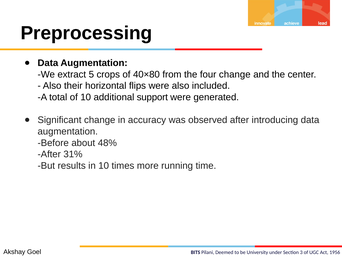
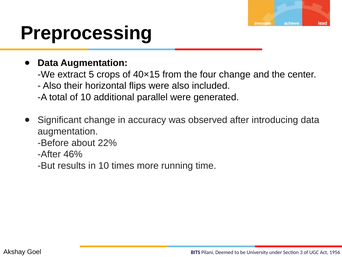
40×80: 40×80 -> 40×15 (146, 74)
support: support -> parallel (152, 97)
48%: 48% -> 22% (107, 143)
31%: 31% -> 46% (73, 154)
